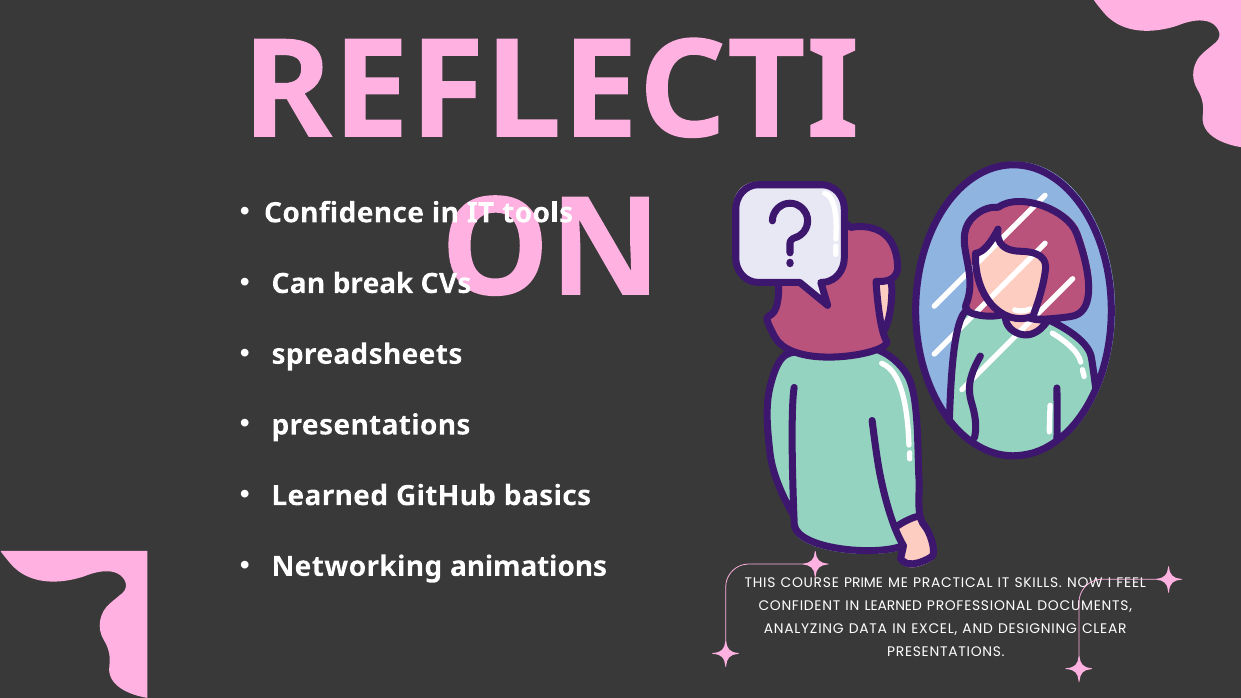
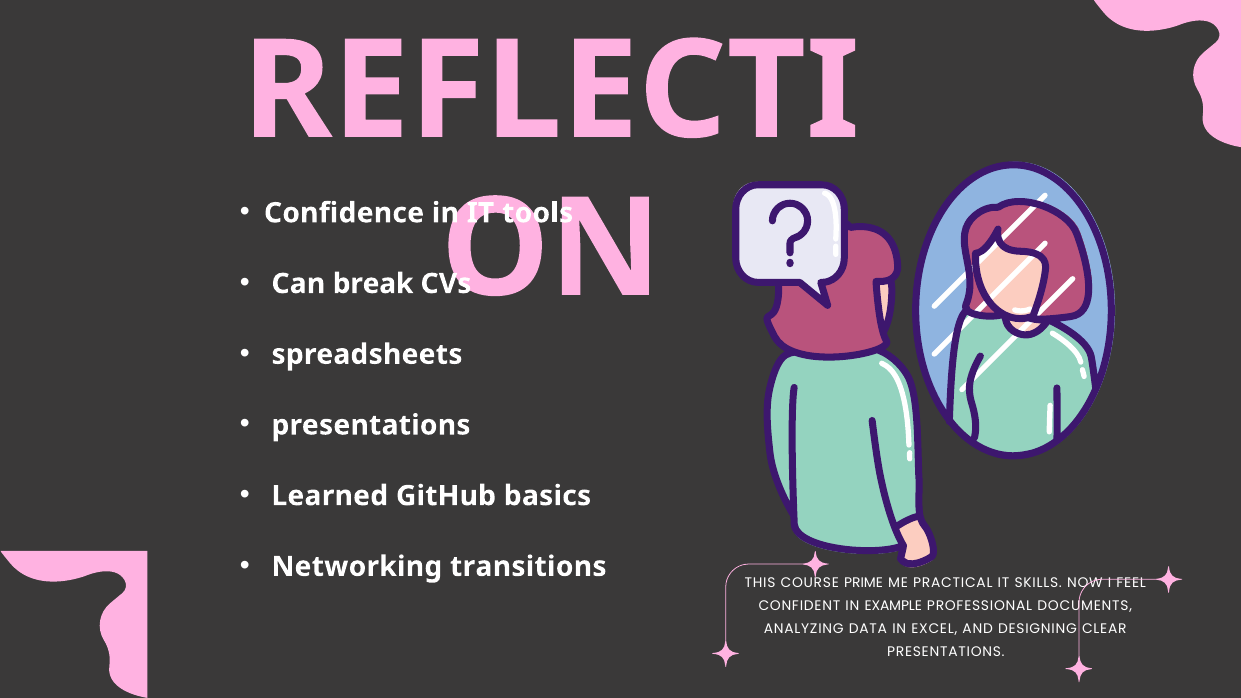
animations: animations -> transitions (528, 567)
IN LEARNED: LEARNED -> EXAMPLE (893, 606)
